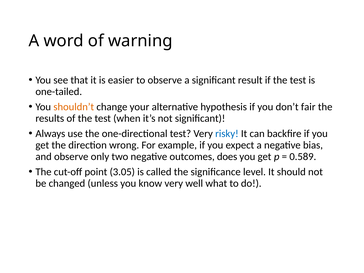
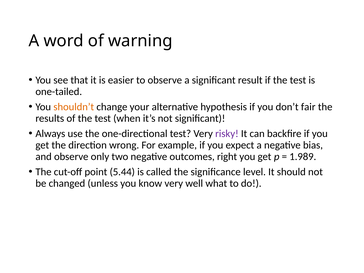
risky colour: blue -> purple (227, 134)
does: does -> right (227, 157)
0.589: 0.589 -> 1.989 (303, 157)
3.05: 3.05 -> 5.44 (122, 172)
